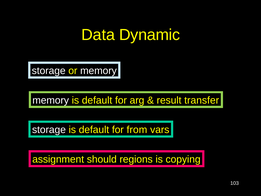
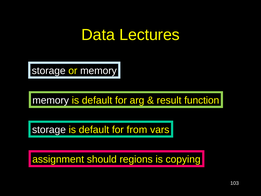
Dynamic: Dynamic -> Lectures (150, 35)
transfer: transfer -> function (202, 100)
